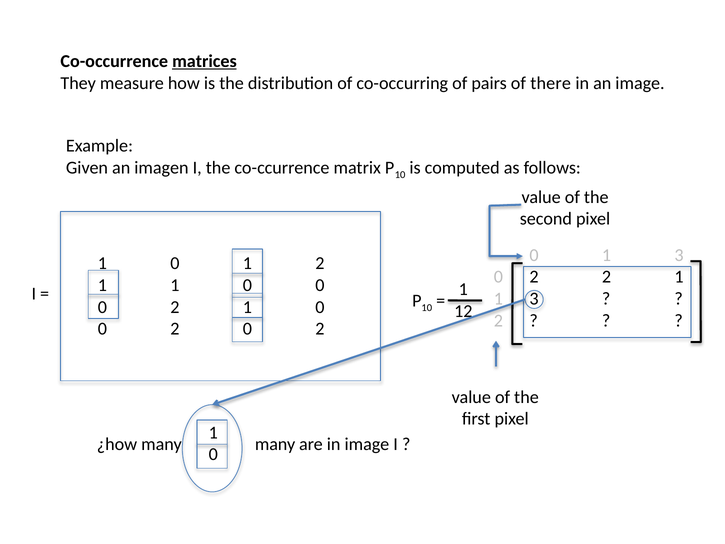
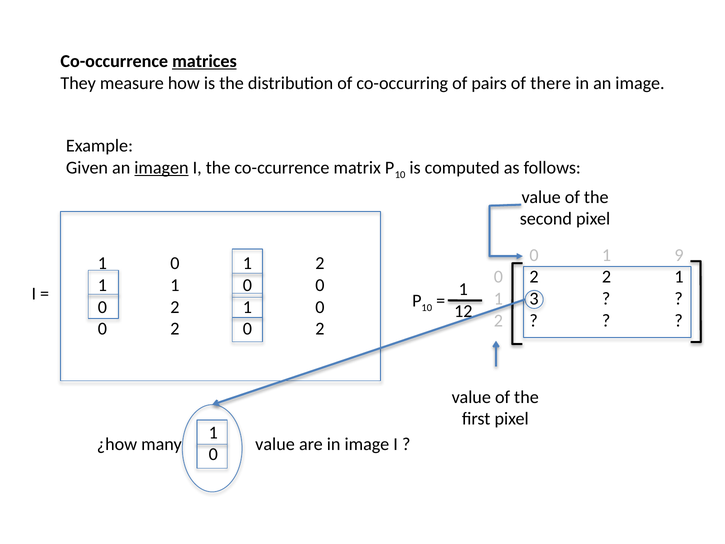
imagen underline: none -> present (161, 167)
0 1 3: 3 -> 9 (679, 255)
many many: many -> value (275, 444)
